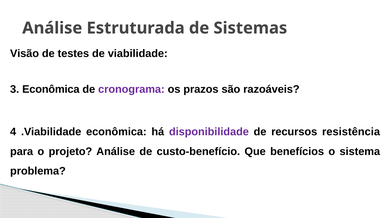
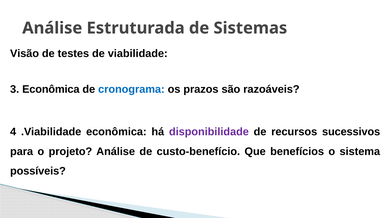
cronograma colour: purple -> blue (131, 89)
resistência: resistência -> sucessivos (351, 132)
problema: problema -> possíveis (38, 171)
